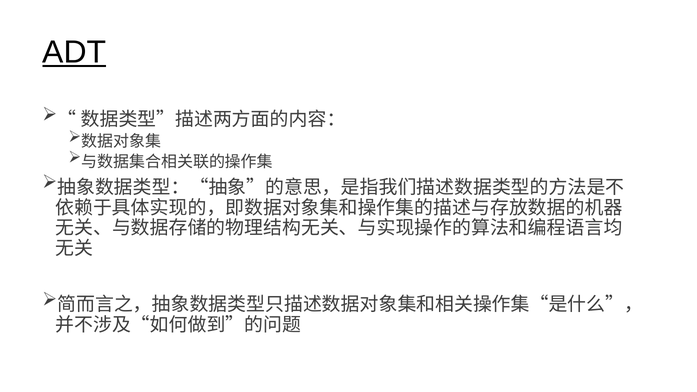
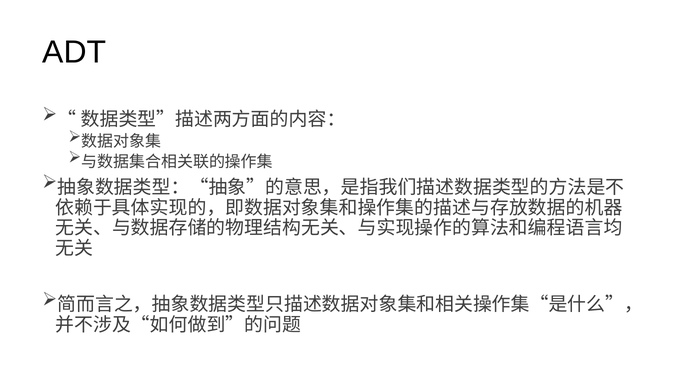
ADT underline: present -> none (74, 52)
